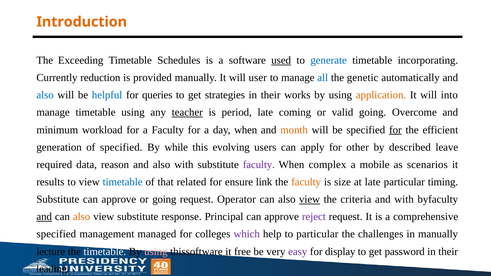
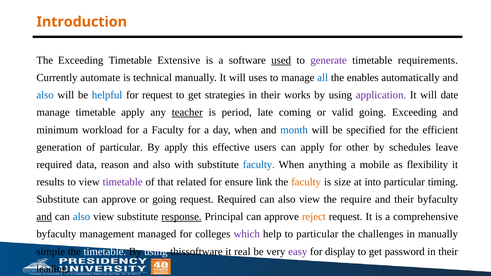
Schedules: Schedules -> Extensive (179, 60)
generate colour: blue -> purple (329, 60)
incorporating: incorporating -> requirements (428, 60)
reduction: reduction -> automate (100, 78)
provided: provided -> technical (153, 78)
user: user -> uses (258, 78)
genetic: genetic -> enables (363, 78)
for queries: queries -> request (157, 95)
application colour: orange -> purple (381, 95)
into: into -> date (449, 95)
timetable using: using -> apply (133, 112)
going Overcome: Overcome -> Exceeding (414, 112)
month colour: orange -> blue (294, 130)
for underline: present -> none (395, 130)
of specified: specified -> particular (121, 147)
By while: while -> apply (176, 147)
evolving: evolving -> effective (231, 147)
described: described -> schedules (410, 147)
faculty colour: purple -> blue (259, 165)
complex: complex -> anything (328, 165)
scenarios: scenarios -> flexibility (427, 165)
timetable colour: blue -> purple (123, 182)
at late: late -> into (373, 182)
request Operator: Operator -> Required (237, 199)
view underline: present -> none (310, 199)
criteria: criteria -> require (356, 199)
and with: with -> their (404, 199)
also colour: orange -> blue (82, 217)
response underline: none -> present (181, 217)
reject colour: purple -> orange (314, 217)
specified: specified -> byfaculty (56, 234)
lecture: lecture -> simple (51, 252)
using colour: pink -> white (156, 252)
free: free -> real (242, 252)
